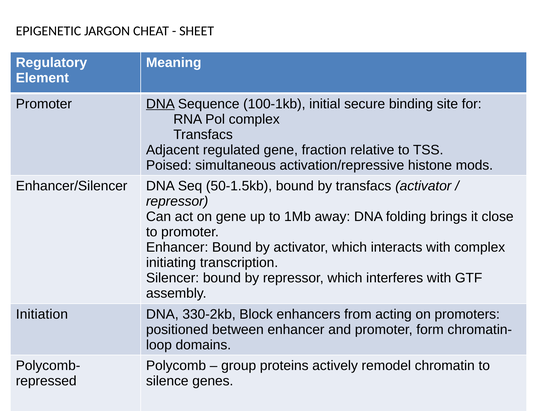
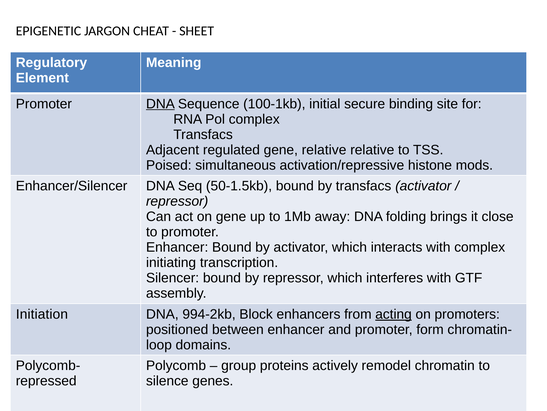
gene fraction: fraction -> relative (324, 150)
330-2kb: 330-2kb -> 994-2kb (209, 314)
acting underline: none -> present (394, 314)
